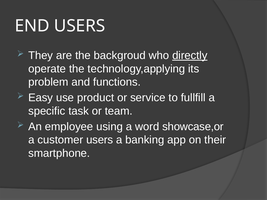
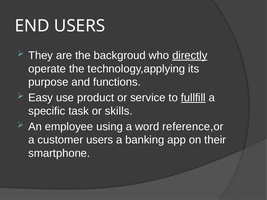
problem: problem -> purpose (48, 82)
fullfill underline: none -> present (193, 98)
team: team -> skills (119, 111)
showcase,or: showcase,or -> reference,or (193, 127)
